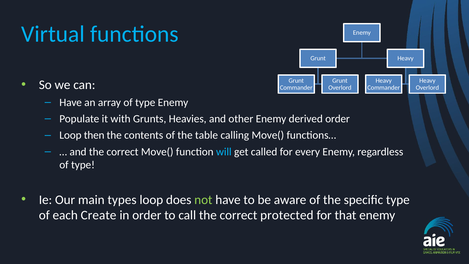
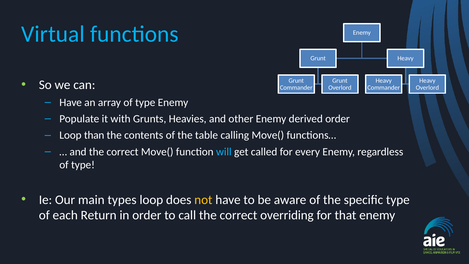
then: then -> than (94, 135)
not colour: light green -> yellow (203, 200)
Create: Create -> Return (99, 215)
protected: protected -> overriding (287, 215)
